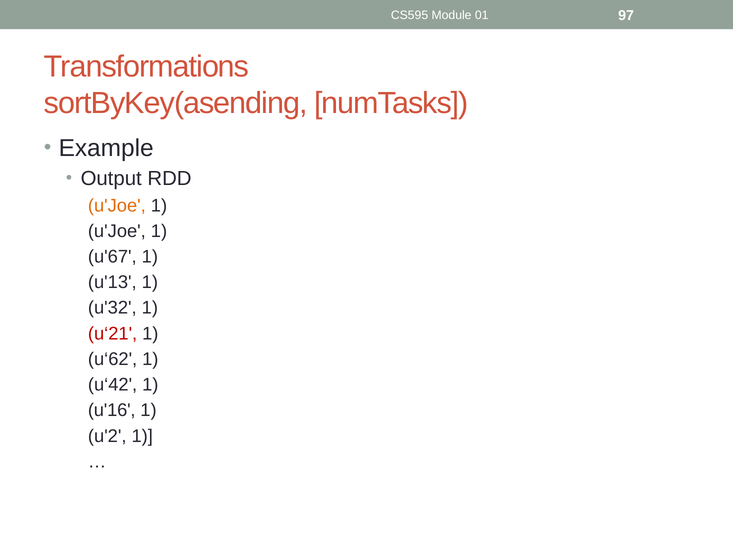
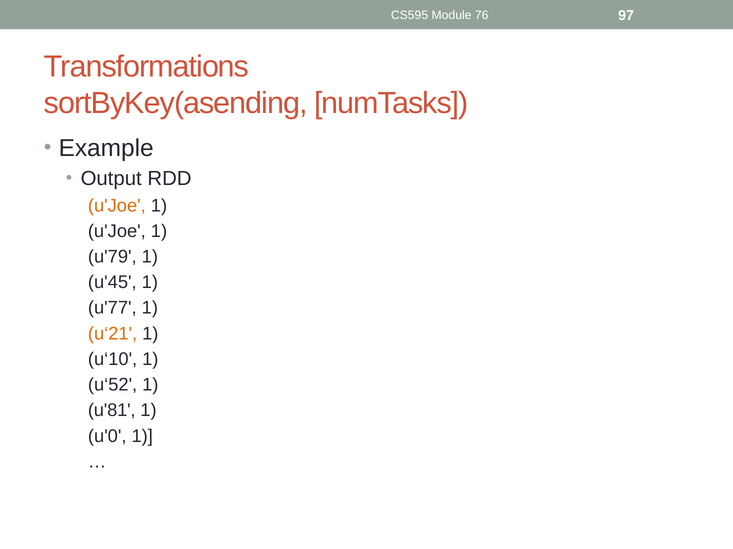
01: 01 -> 76 (482, 15)
u'67: u'67 -> u'79 (112, 257)
u'13: u'13 -> u'45 (112, 283)
u'32: u'32 -> u'77 (112, 308)
u‘21 colour: red -> orange (113, 334)
u‘62: u‘62 -> u‘10 (113, 360)
u‘42: u‘42 -> u‘52 (113, 385)
u'16: u'16 -> u'81 (112, 411)
u'2: u'2 -> u'0 (107, 437)
